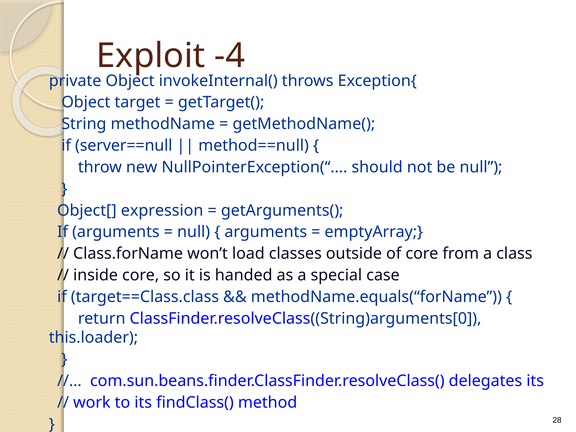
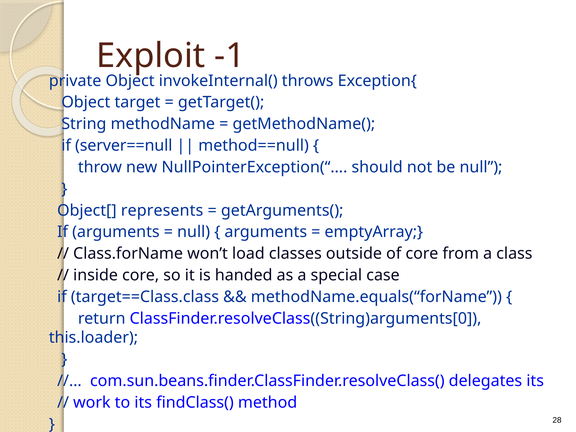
-4: -4 -> -1 (230, 56)
expression: expression -> represents (162, 210)
